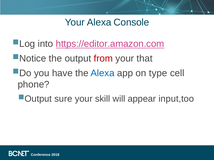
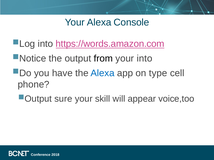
https://editor.amazon.com: https://editor.amazon.com -> https://words.amazon.com (110, 44)
from colour: red -> black (103, 59)
your that: that -> into (145, 59)
input,too: input,too -> voice,too (176, 99)
